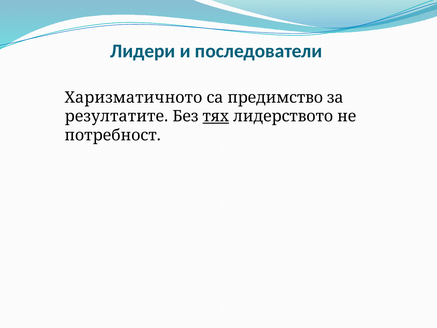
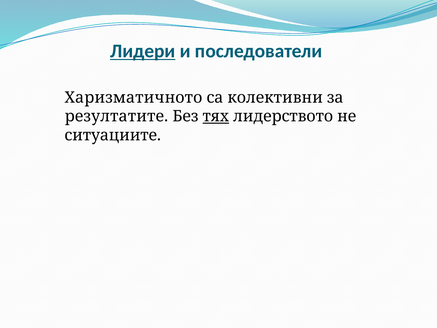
Лидери underline: none -> present (143, 51)
предимство: предимство -> колективни (275, 97)
потребност: потребност -> ситуациите (113, 135)
